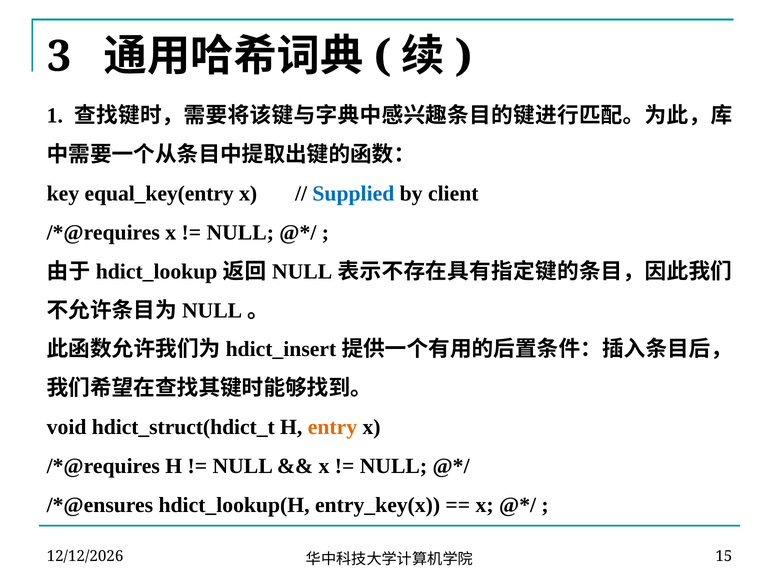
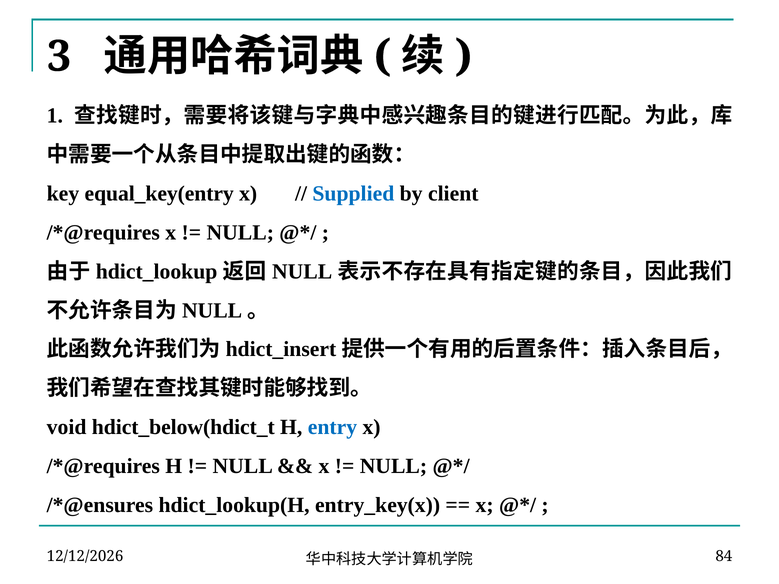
hdict_struct(hdict_t: hdict_struct(hdict_t -> hdict_below(hdict_t (183, 427)
entry colour: orange -> blue (332, 427)
15: 15 -> 84 (724, 556)
